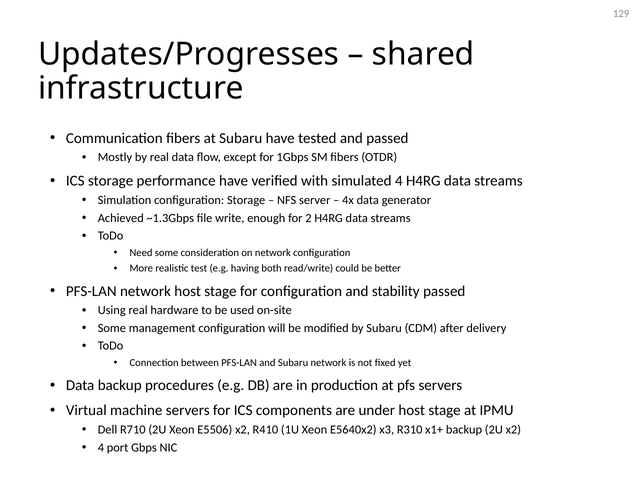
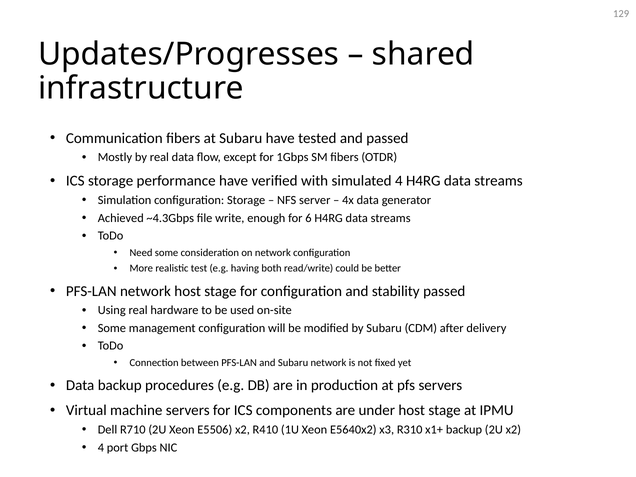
~1.3Gbps: ~1.3Gbps -> ~4.3Gbps (170, 218)
2: 2 -> 6 (308, 218)
